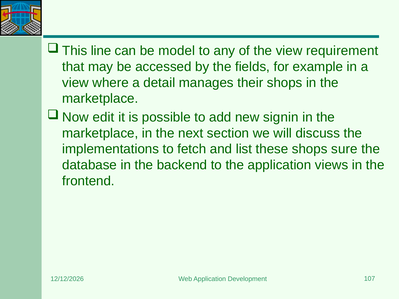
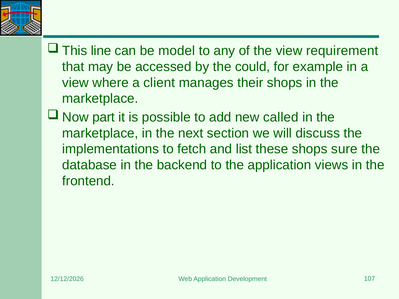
fields: fields -> could (253, 67)
detail: detail -> client (159, 83)
edit: edit -> part (104, 117)
signin: signin -> called (281, 117)
